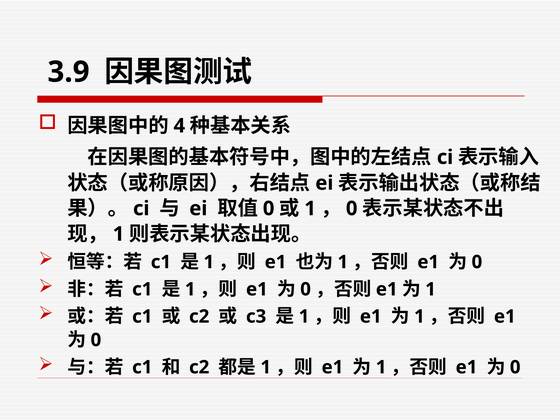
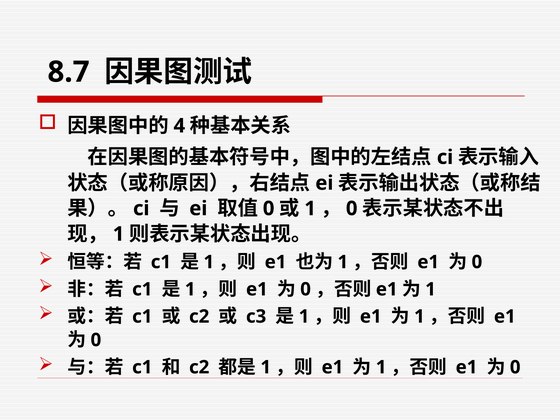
3.9: 3.9 -> 8.7 (69, 72)
